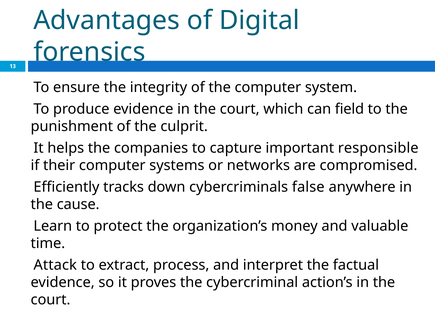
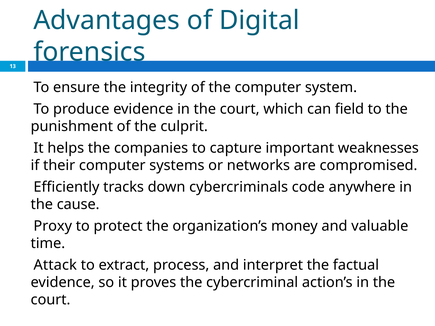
responsible: responsible -> weaknesses (378, 148)
false: false -> code (308, 187)
Learn: Learn -> Proxy (53, 226)
